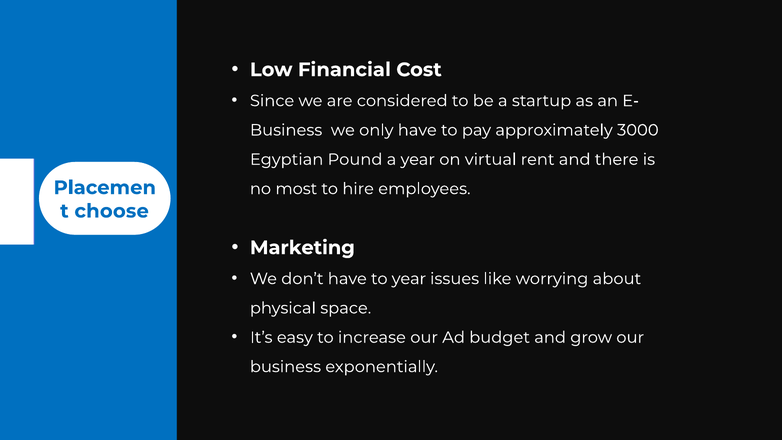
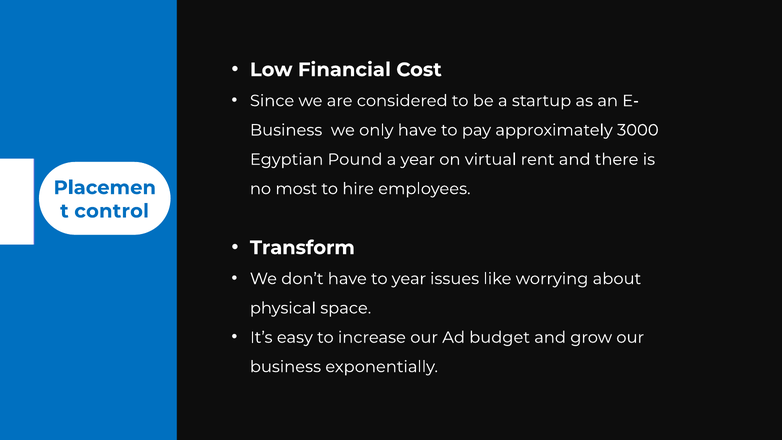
choose: choose -> control (112, 211)
Marketing: Marketing -> Transform (302, 248)
